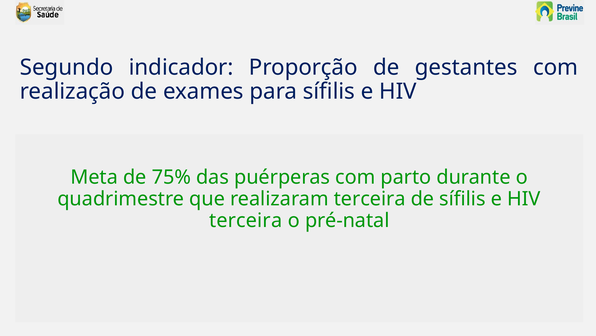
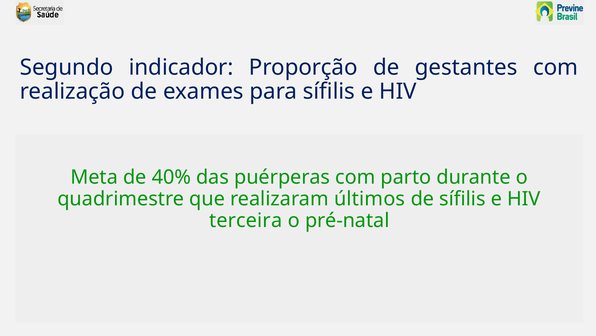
75%: 75% -> 40% (171, 177)
realizaram terceira: terceira -> últimos (370, 198)
